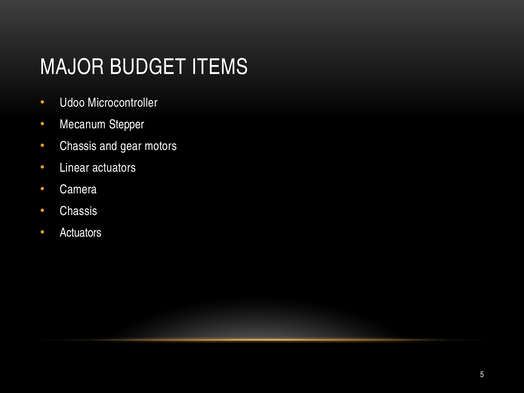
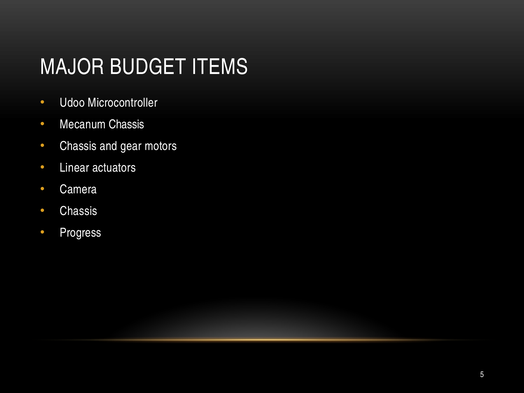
Mecanum Stepper: Stepper -> Chassis (127, 124)
Actuators: Actuators -> Progress (81, 233)
